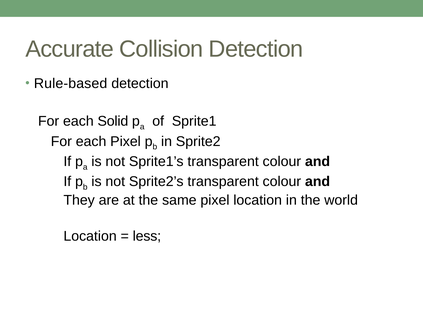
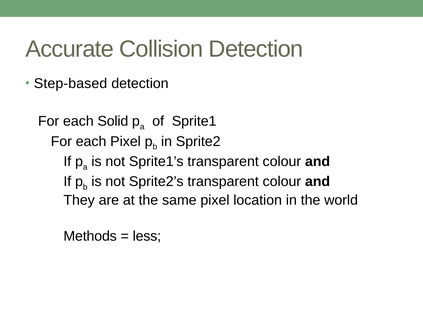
Rule-based: Rule-based -> Step-based (71, 84)
Location: Location -> Methods (90, 236)
